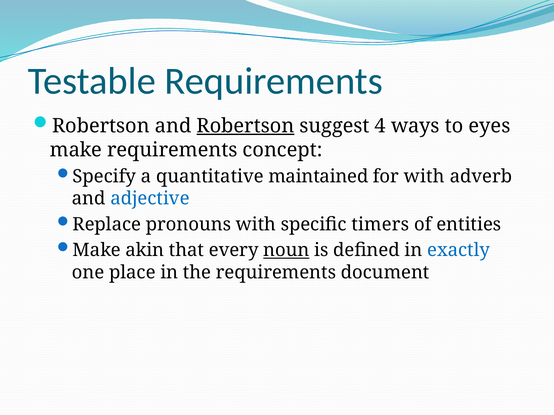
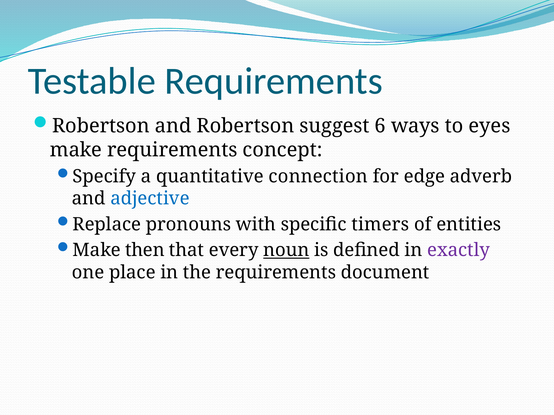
Robertson underline: present -> none (245, 126)
4: 4 -> 6 (380, 126)
maintained: maintained -> connection (318, 177)
for with: with -> edge (424, 177)
akin: akin -> then (145, 250)
exactly colour: blue -> purple (459, 250)
